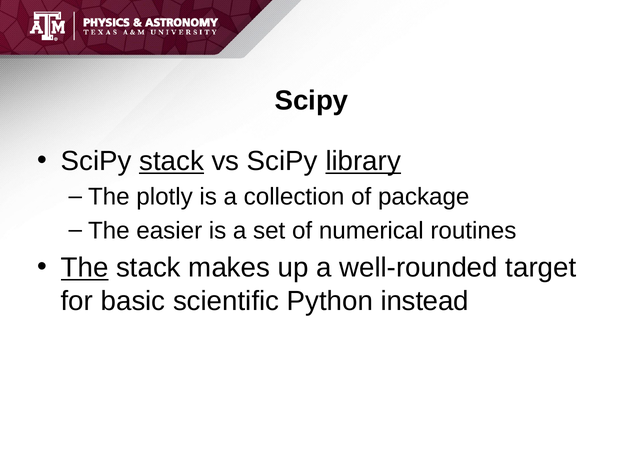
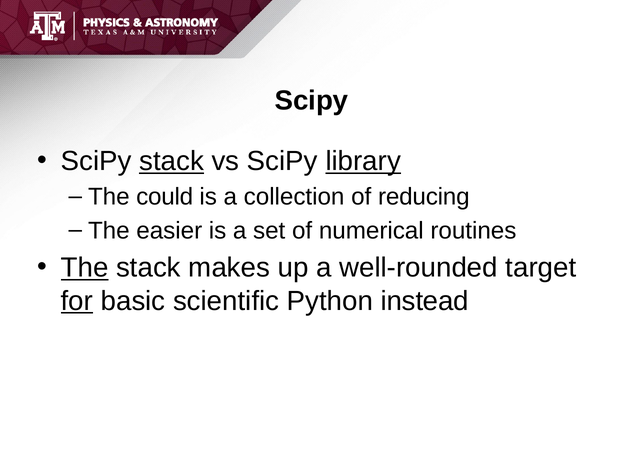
plotly: plotly -> could (165, 197)
package: package -> reducing (424, 197)
for underline: none -> present (77, 301)
